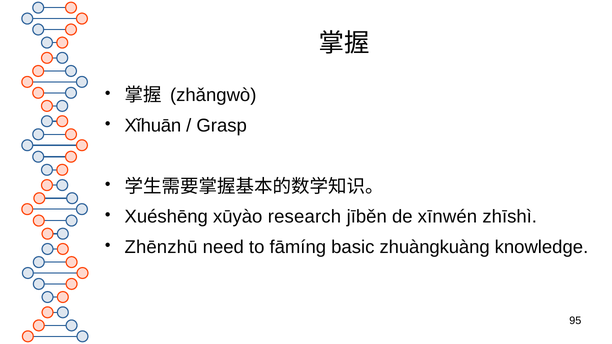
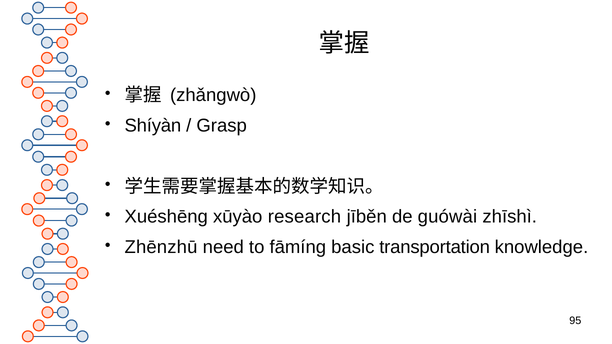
Xǐhuān: Xǐhuān -> Shíyàn (153, 126)
xīnwén: xīnwén -> guówài (447, 217)
zhuàngkuàng: zhuàngkuàng -> transportation (435, 247)
